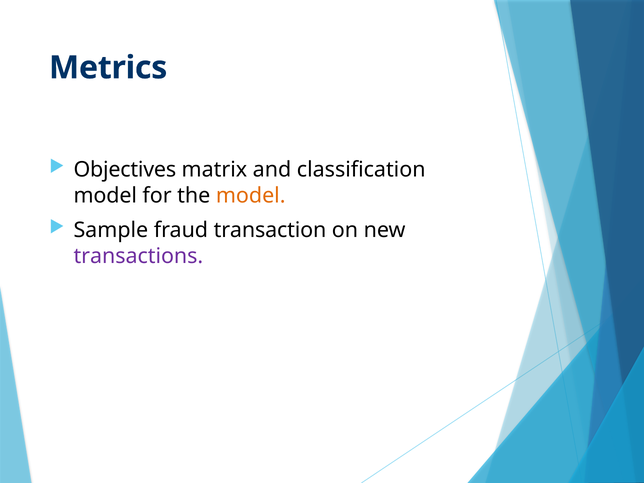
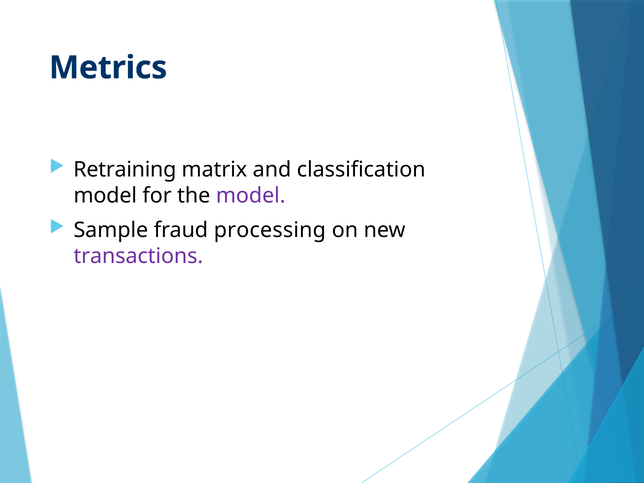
Objectives: Objectives -> Retraining (125, 170)
model colour: orange -> purple (251, 196)
transaction: transaction -> processing (270, 230)
